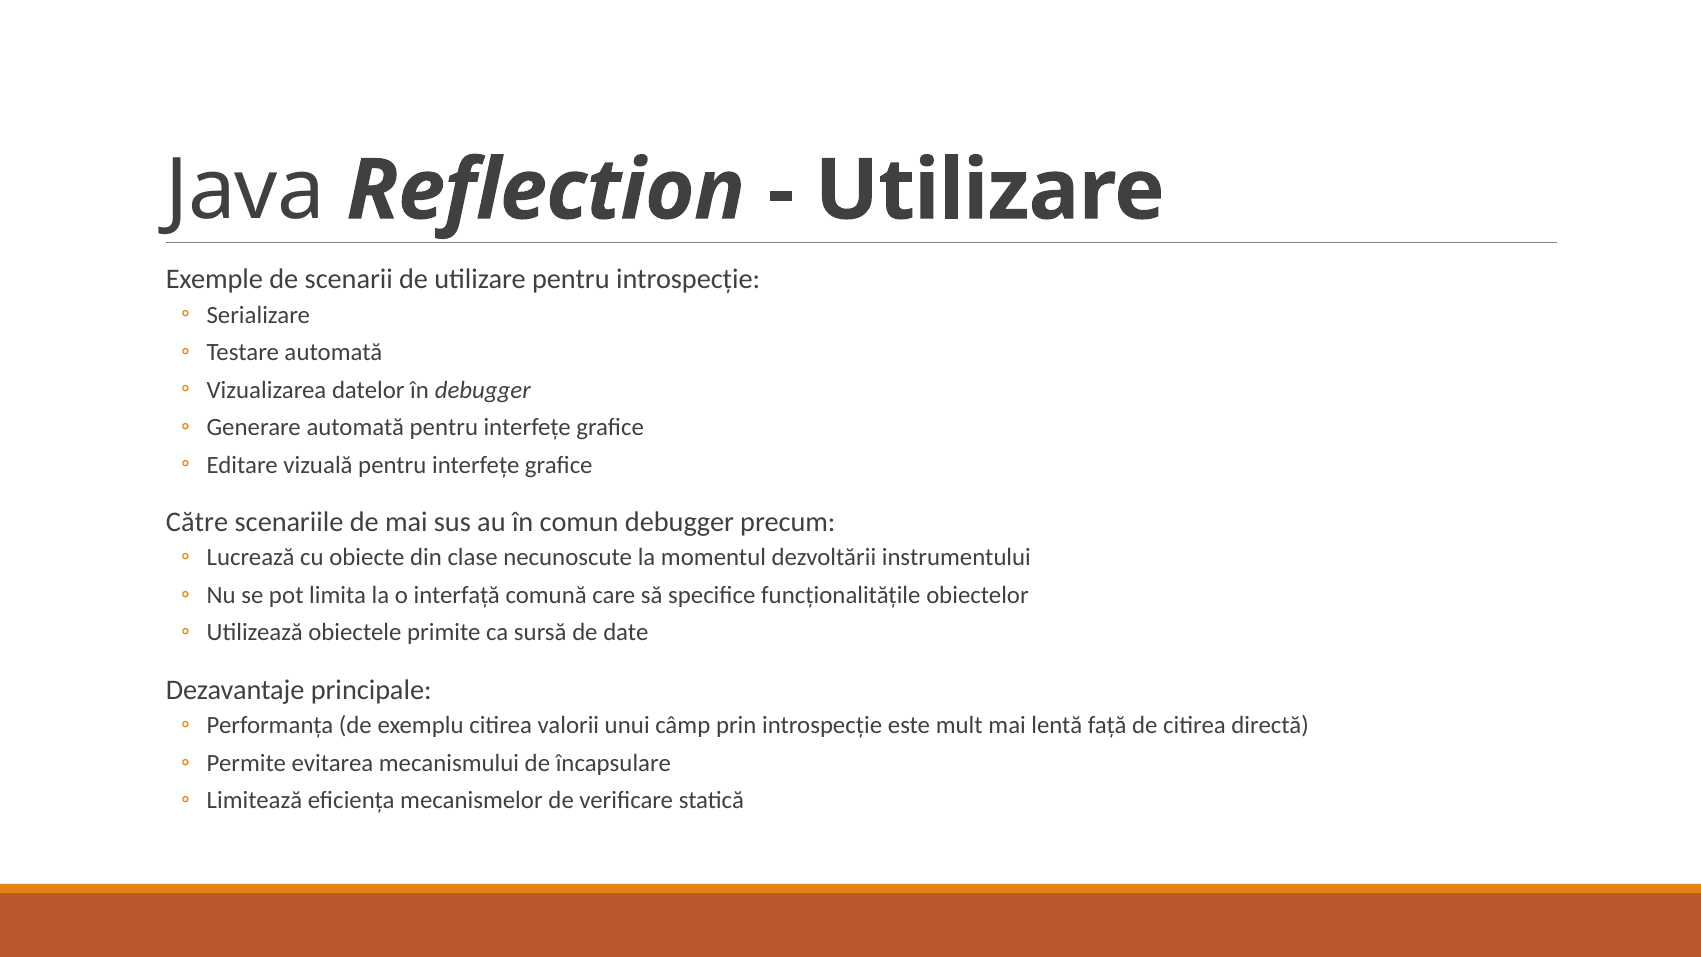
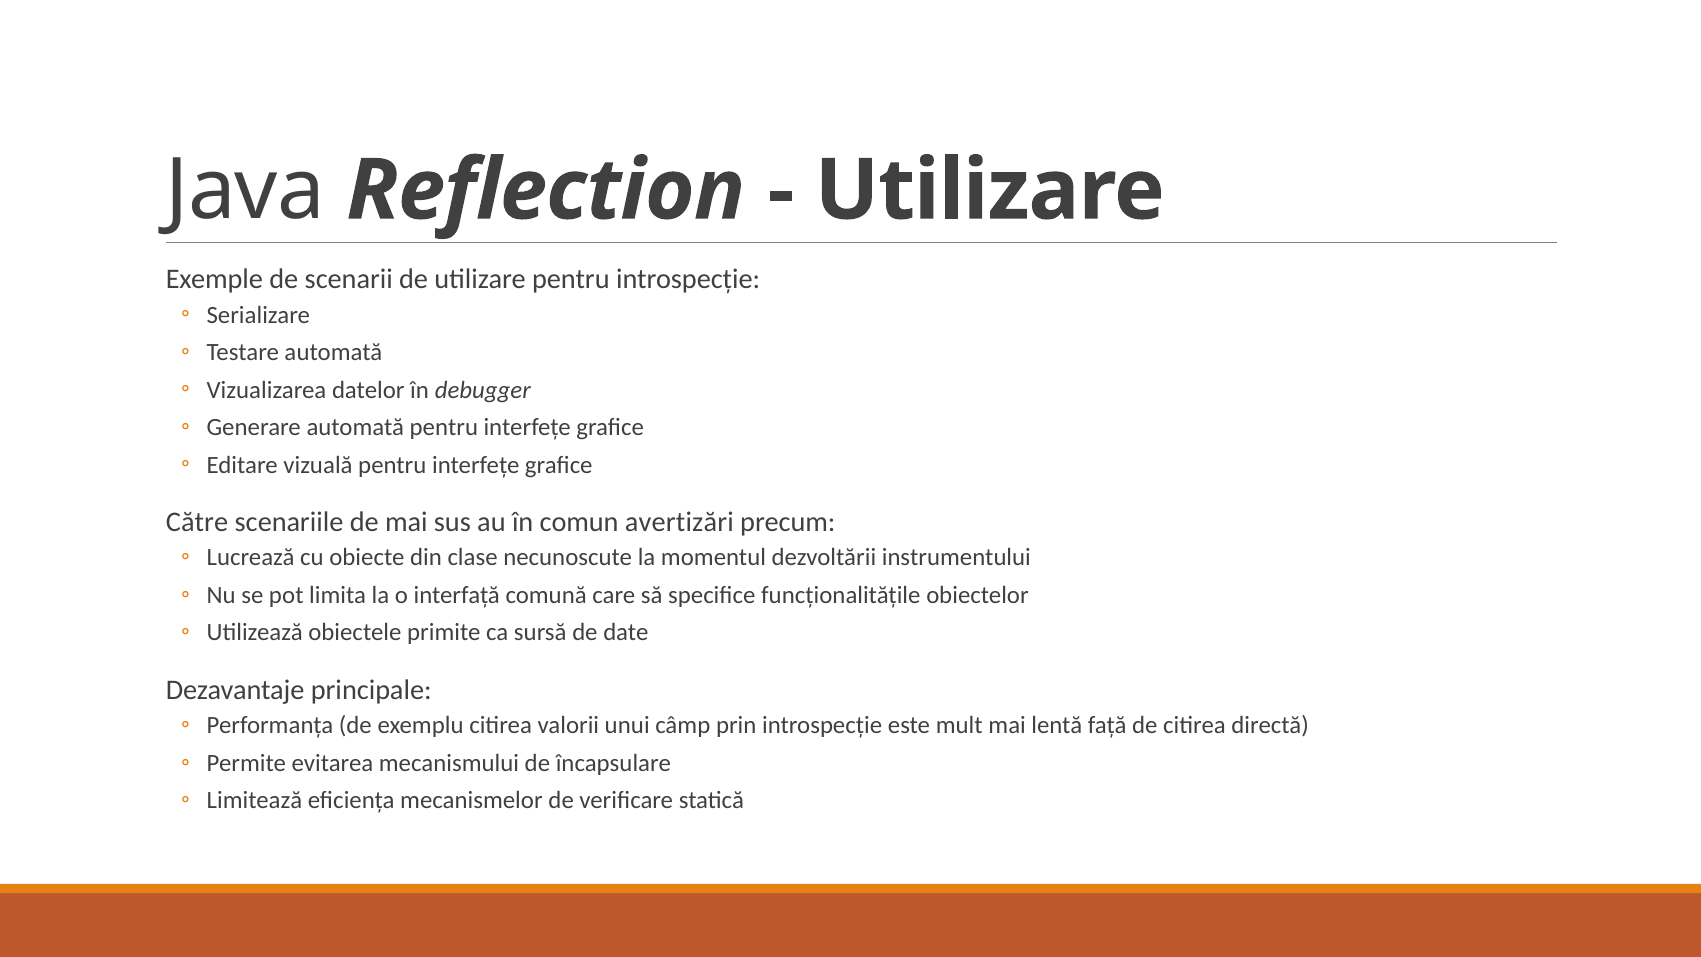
comun debugger: debugger -> avertizări (679, 522)
